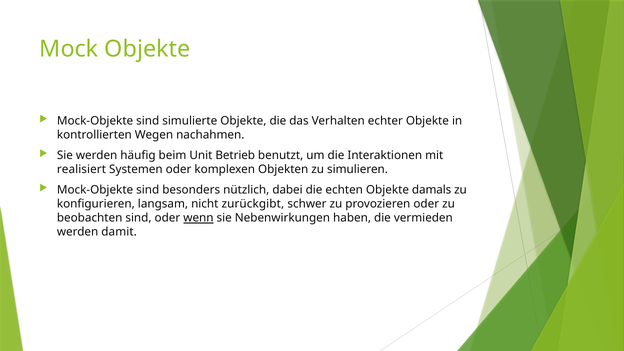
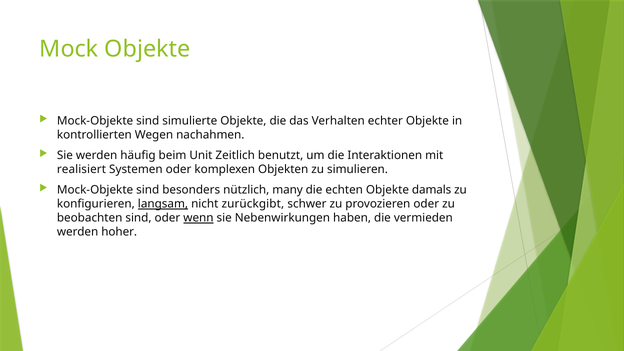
Betrieb: Betrieb -> Zeitlich (235, 155)
dabei: dabei -> many (288, 190)
langsam underline: none -> present (163, 204)
damit: damit -> hoher (119, 232)
